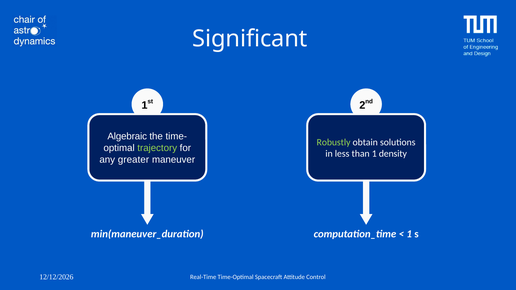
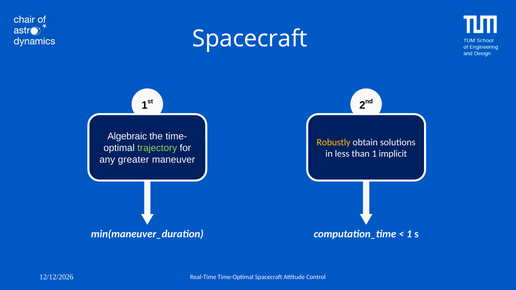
Significant: Significant -> Spacecraft (250, 39)
Robustly colour: light green -> yellow (334, 142)
density: density -> implicit (393, 154)
